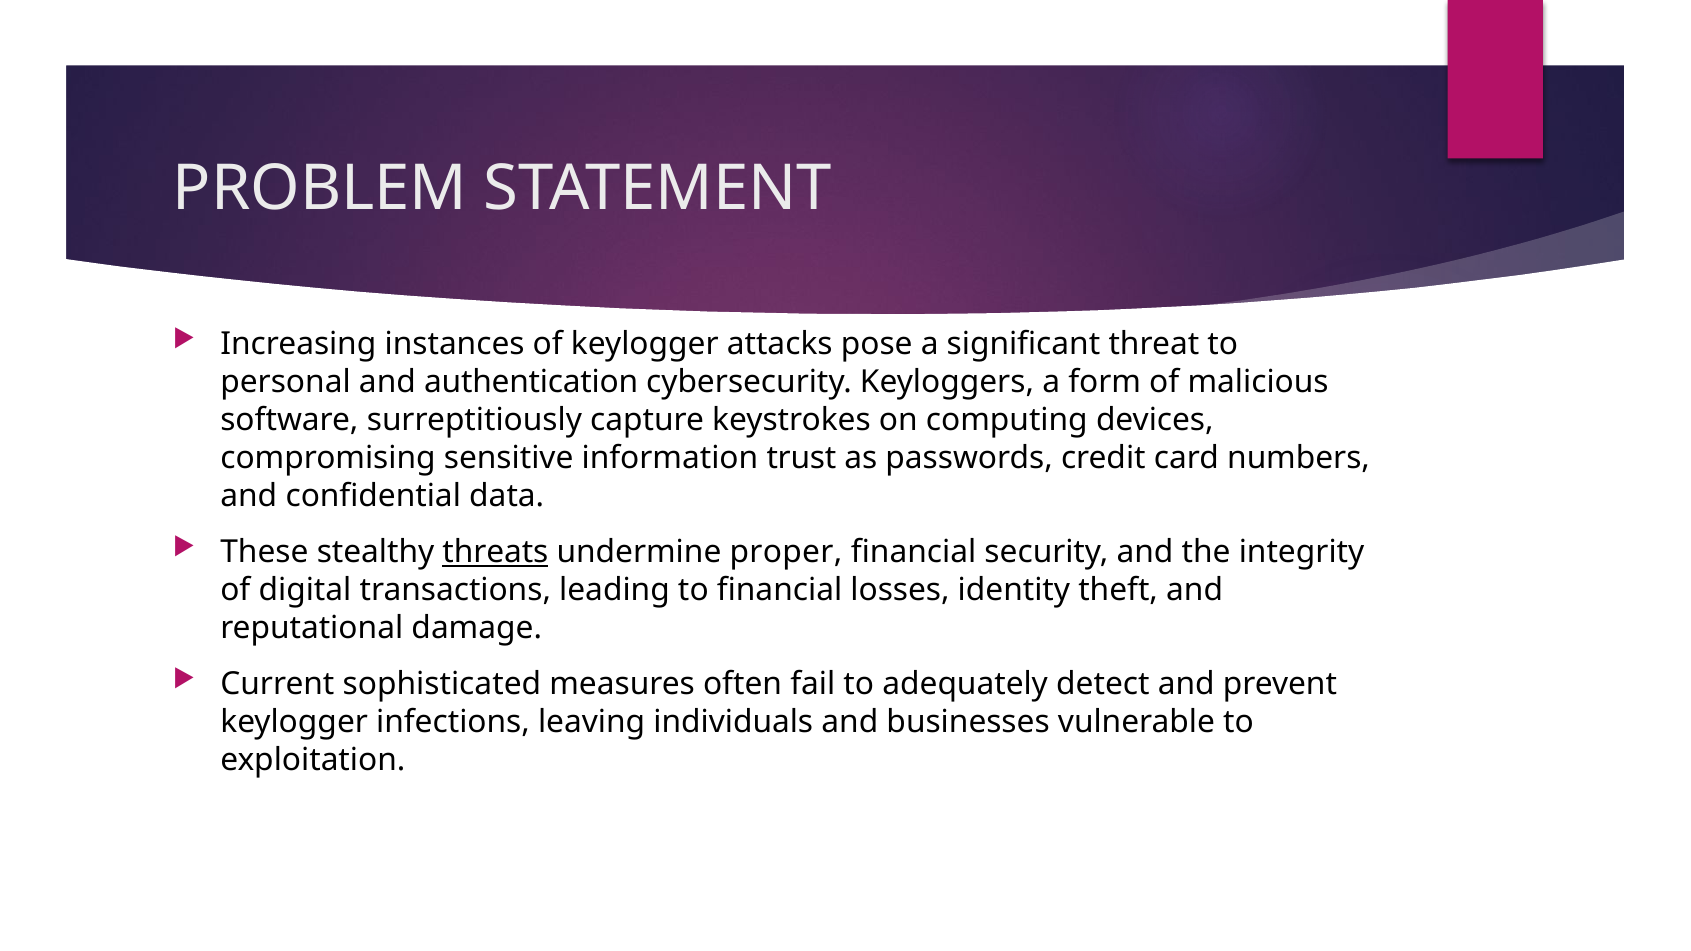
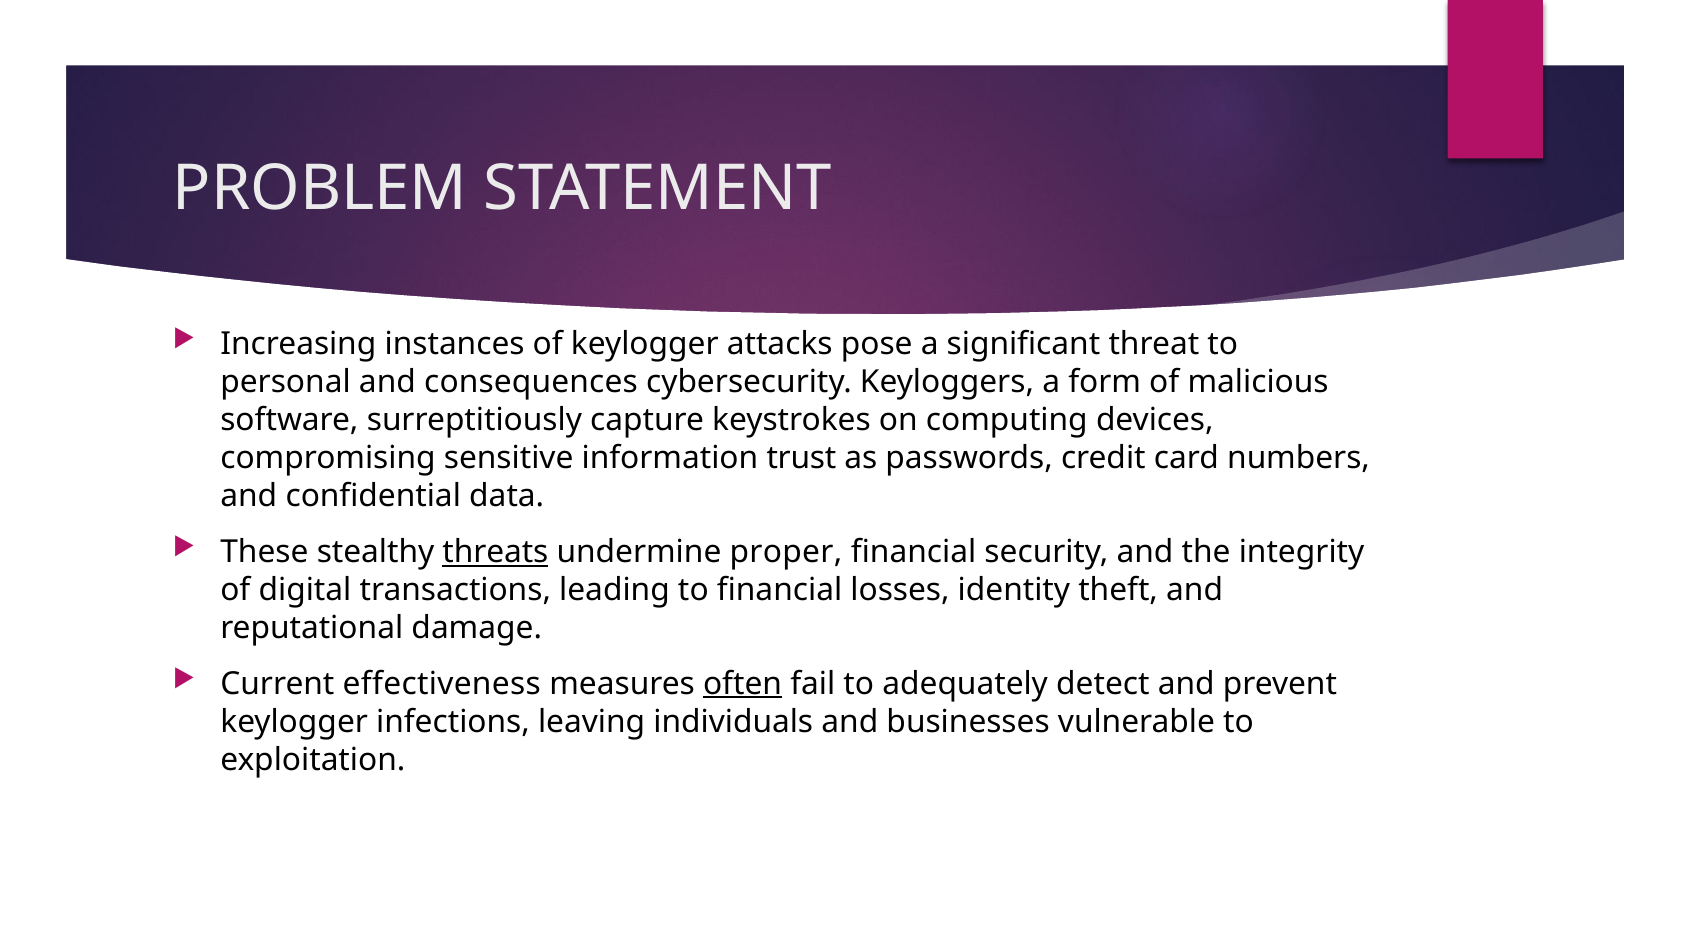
authentication: authentication -> consequences (531, 382)
sophisticated: sophisticated -> effectiveness (442, 684)
often underline: none -> present (743, 684)
